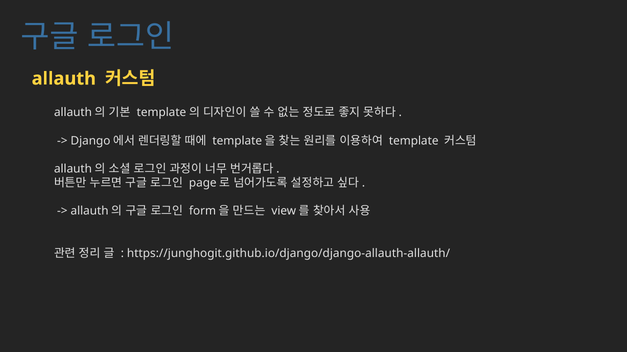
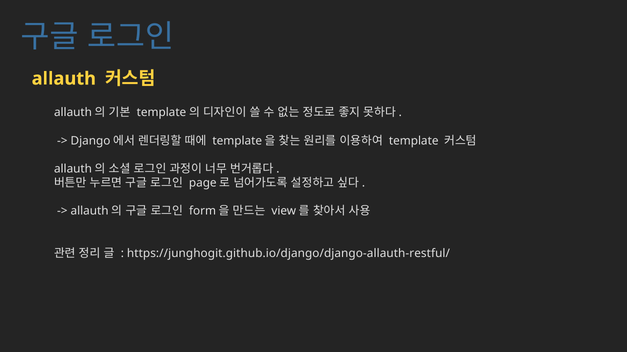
https://junghogit.github.io/django/django-allauth-allauth/: https://junghogit.github.io/django/django-allauth-allauth/ -> https://junghogit.github.io/django/django-allauth-restful/ (288, 254)
